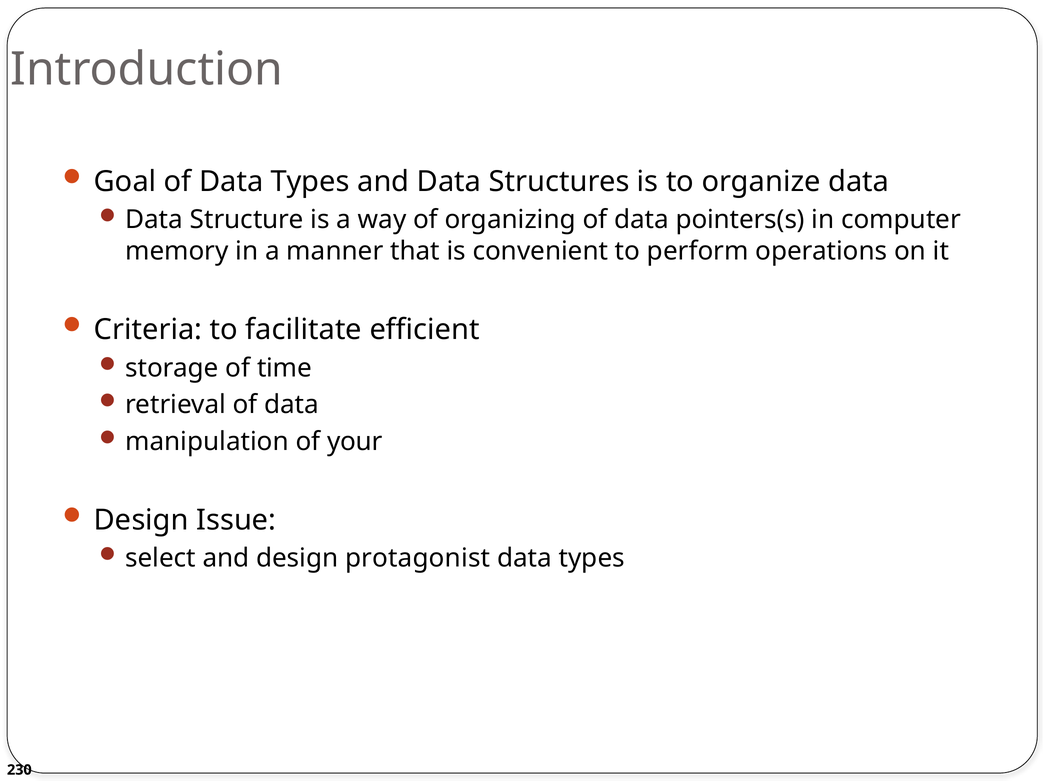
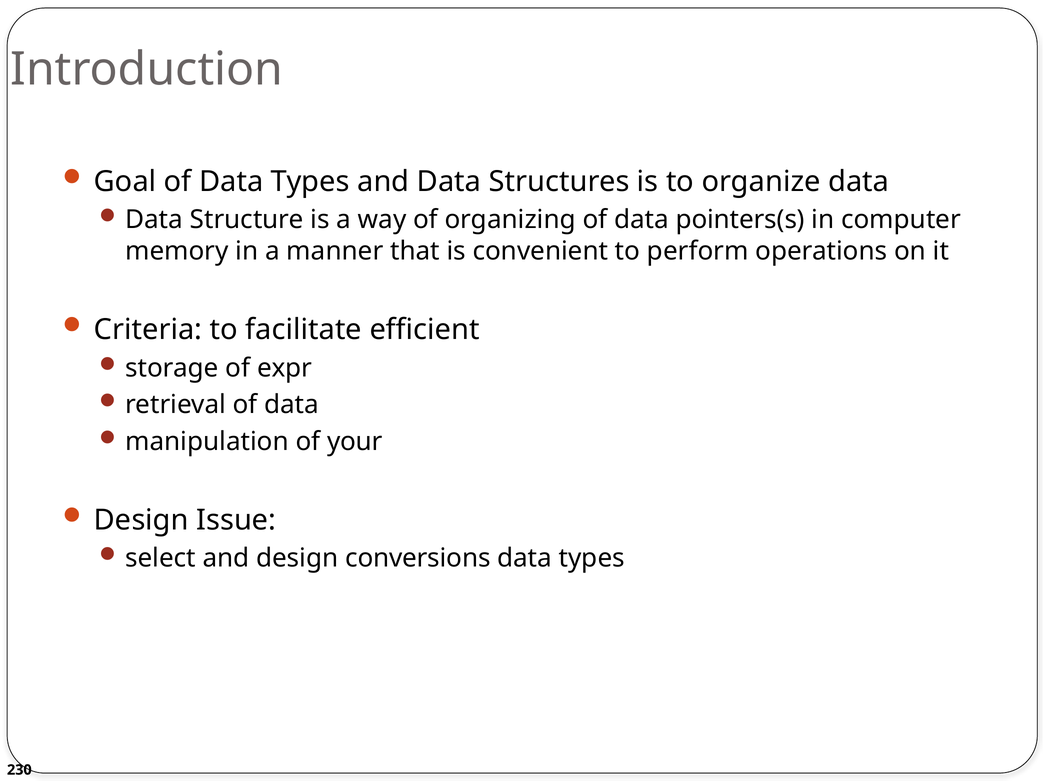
time: time -> expr (284, 368)
protagonist: protagonist -> conversions (418, 558)
